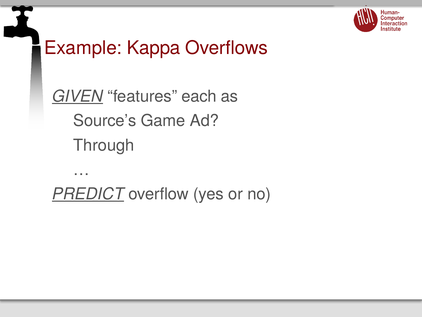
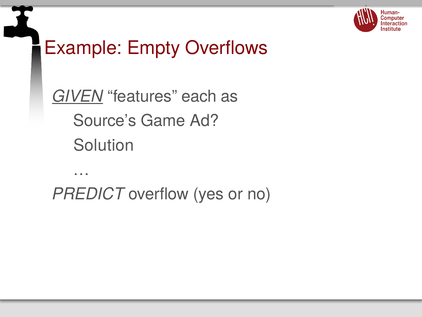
Kappa: Kappa -> Empty (154, 48)
Through: Through -> Solution (104, 145)
PREDICT underline: present -> none (88, 194)
